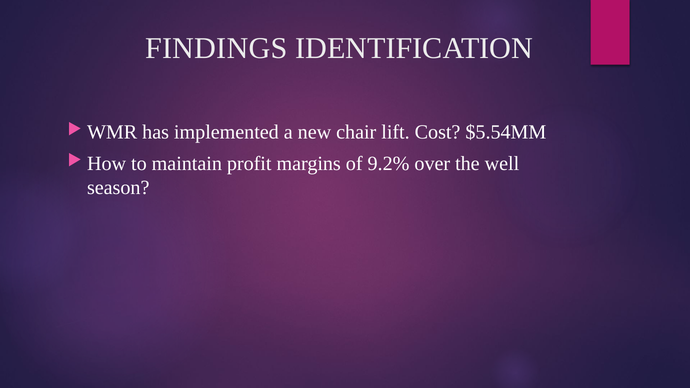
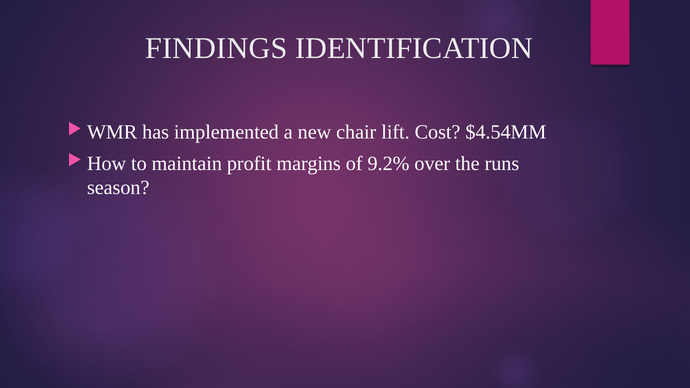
$5.54MM: $5.54MM -> $4.54MM (506, 132)
well: well -> runs (502, 164)
